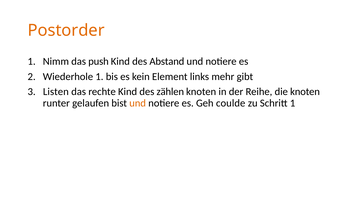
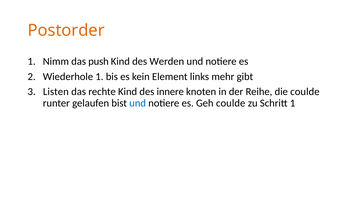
Abstand: Abstand -> Werden (167, 61)
zählen: zählen -> innere (170, 92)
die knoten: knoten -> coulde (305, 92)
und colour: orange -> blue (138, 103)
